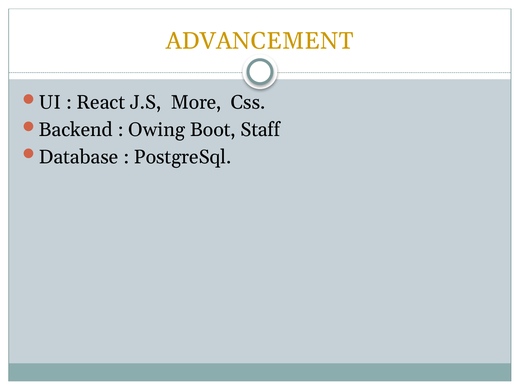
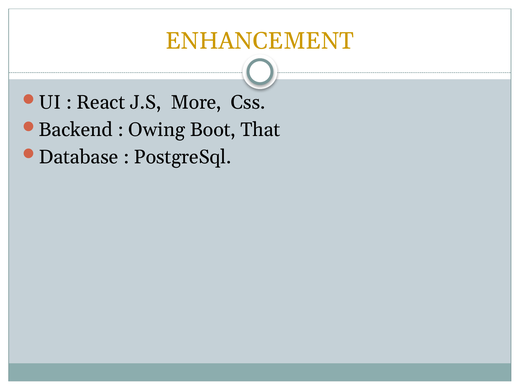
ADVANCEMENT: ADVANCEMENT -> ENHANCEMENT (260, 41)
Staff: Staff -> That (260, 130)
